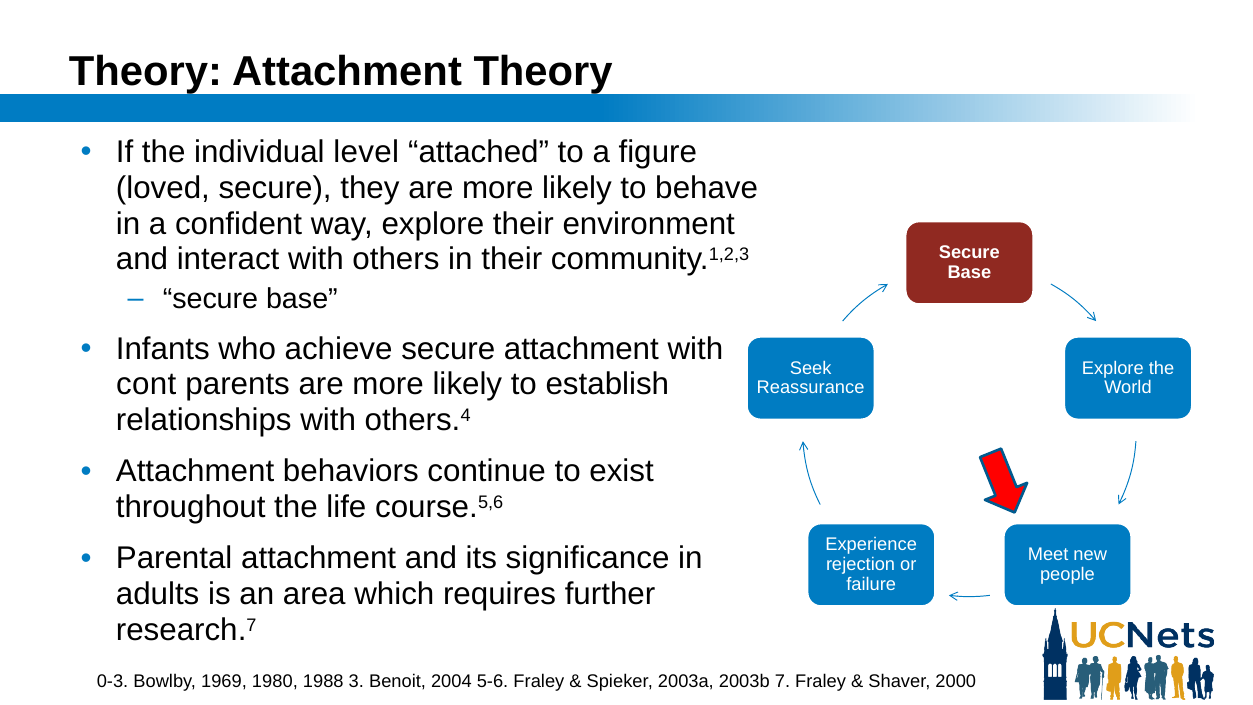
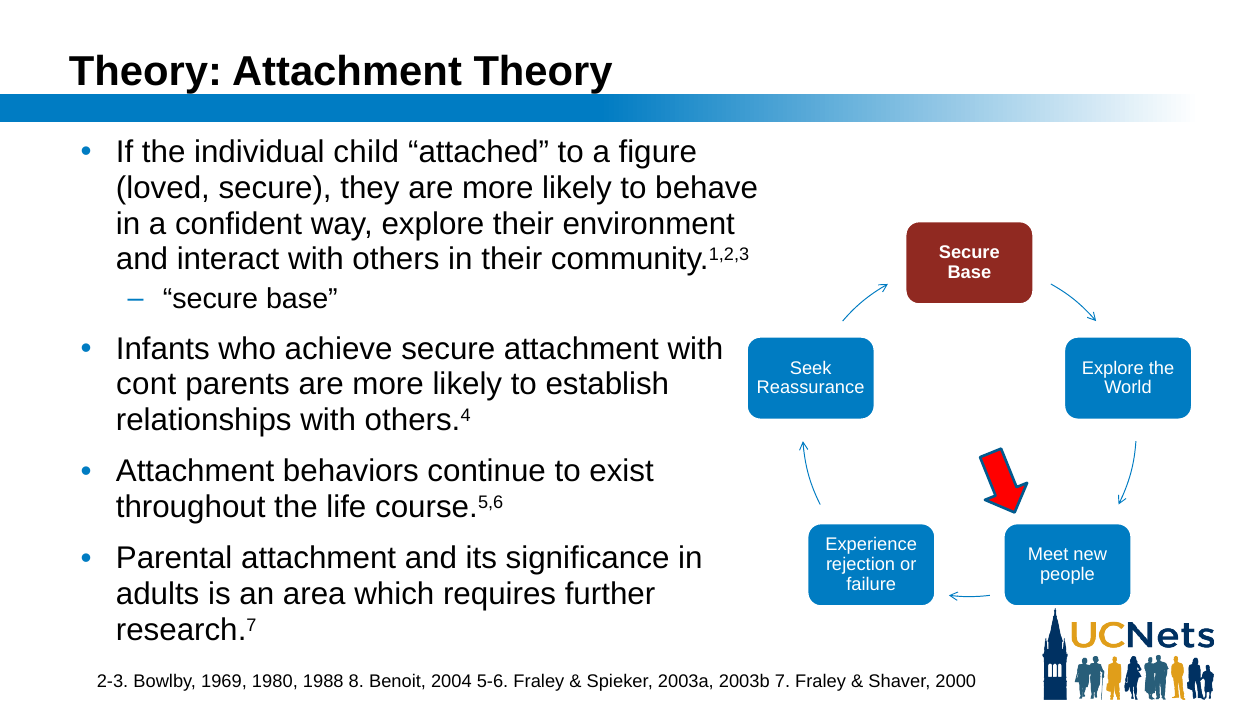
level: level -> child (366, 152)
0-3: 0-3 -> 2-3 (113, 681)
3: 3 -> 8 (356, 681)
